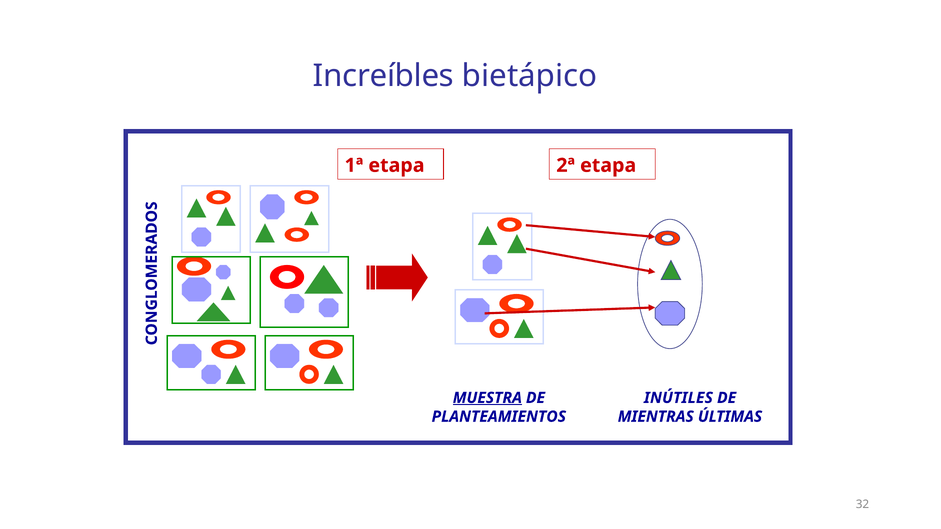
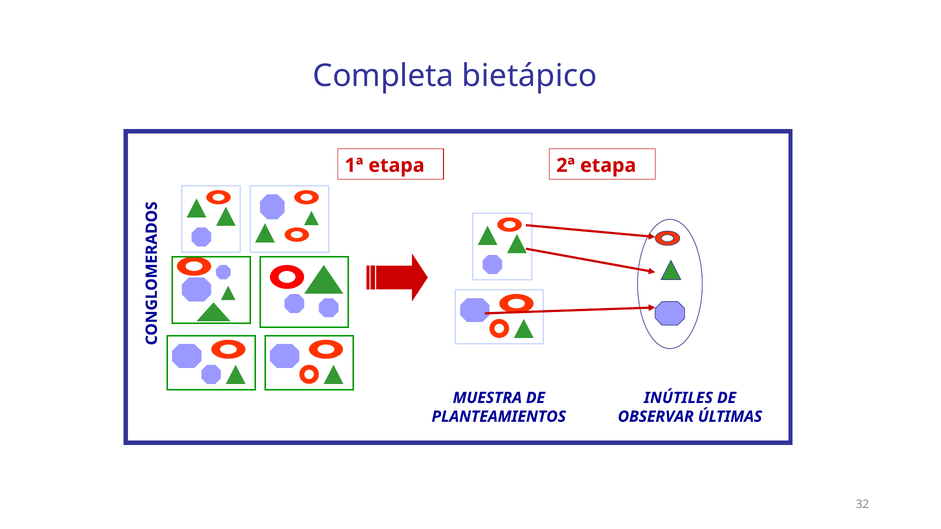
Increíbles: Increíbles -> Completa (383, 76)
MUESTRA underline: present -> none (487, 398)
MIENTRAS: MIENTRAS -> OBSERVAR (656, 417)
